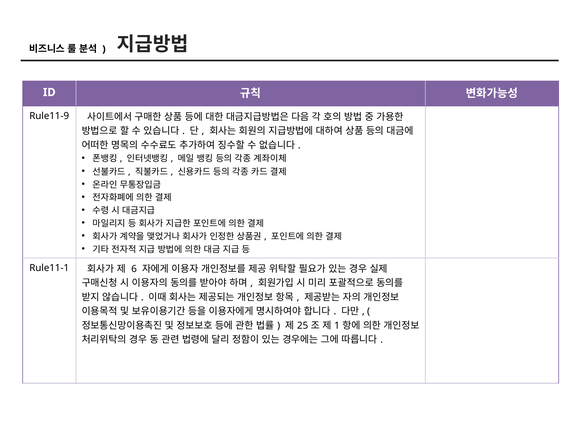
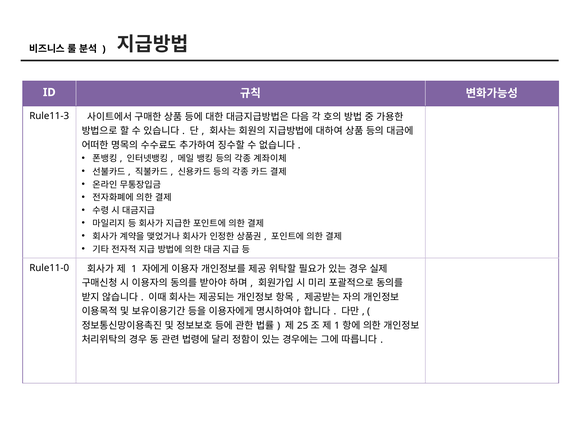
Rule11-9: Rule11-9 -> Rule11-3 (49, 116)
Rule11-1: Rule11-1 -> Rule11-0 (49, 268)
6: 6 -> 1 (134, 269)
